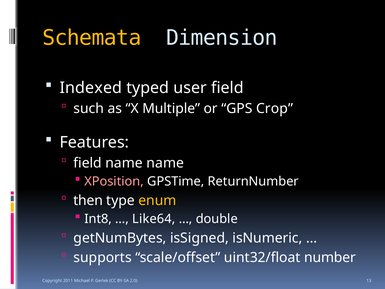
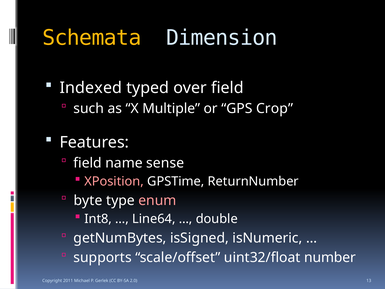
user: user -> over (190, 88)
name name: name -> sense (165, 163)
then: then -> byte (88, 200)
enum colour: yellow -> pink (157, 200)
Like64: Like64 -> Line64 (154, 219)
